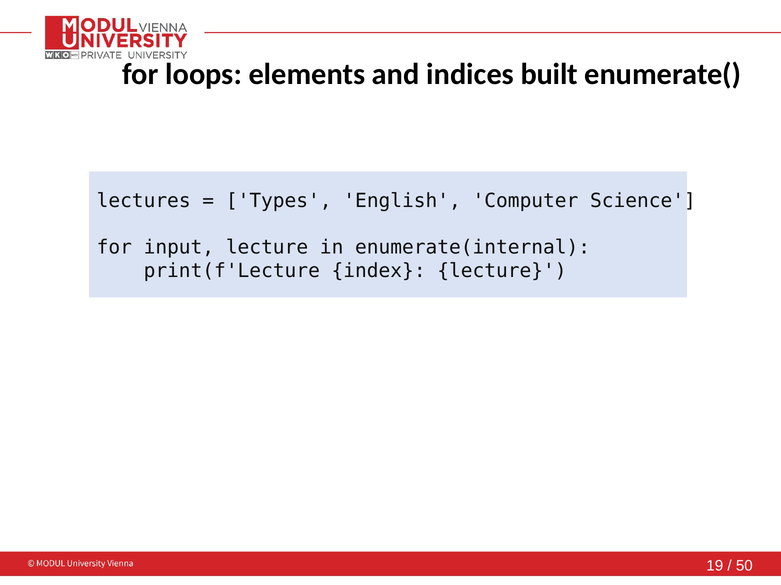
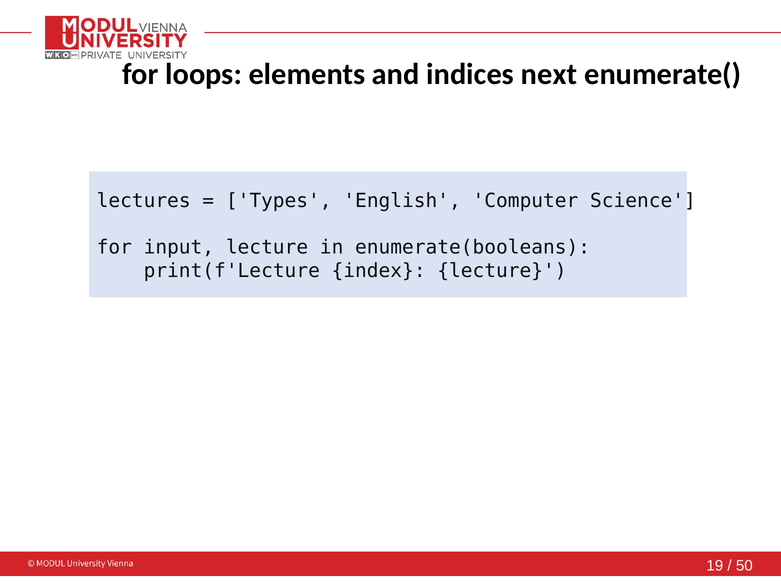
built: built -> next (549, 74)
enumerate(internal: enumerate(internal -> enumerate(booleans (473, 248)
